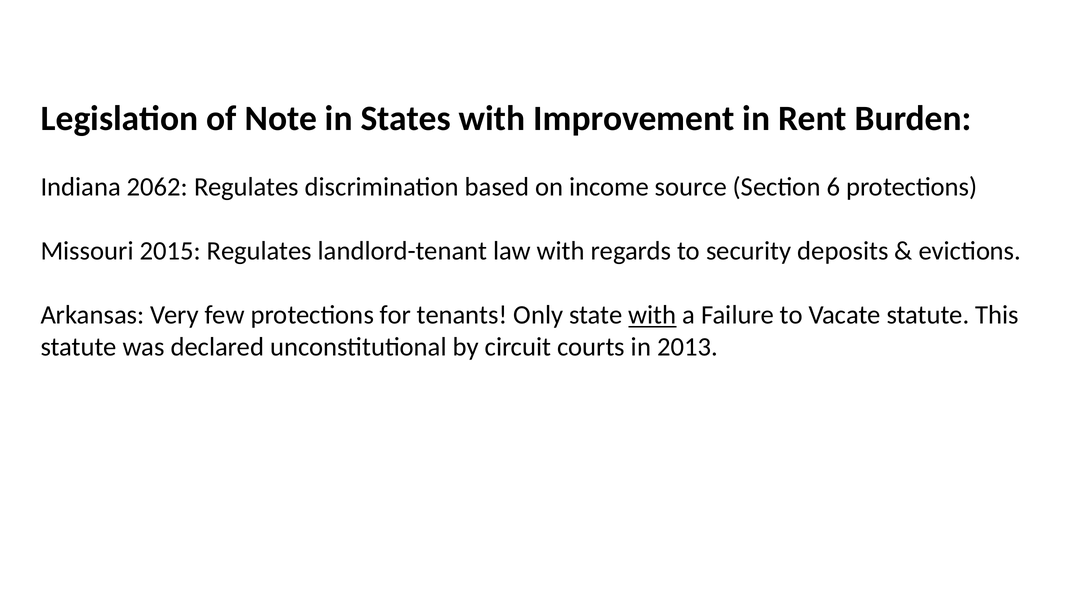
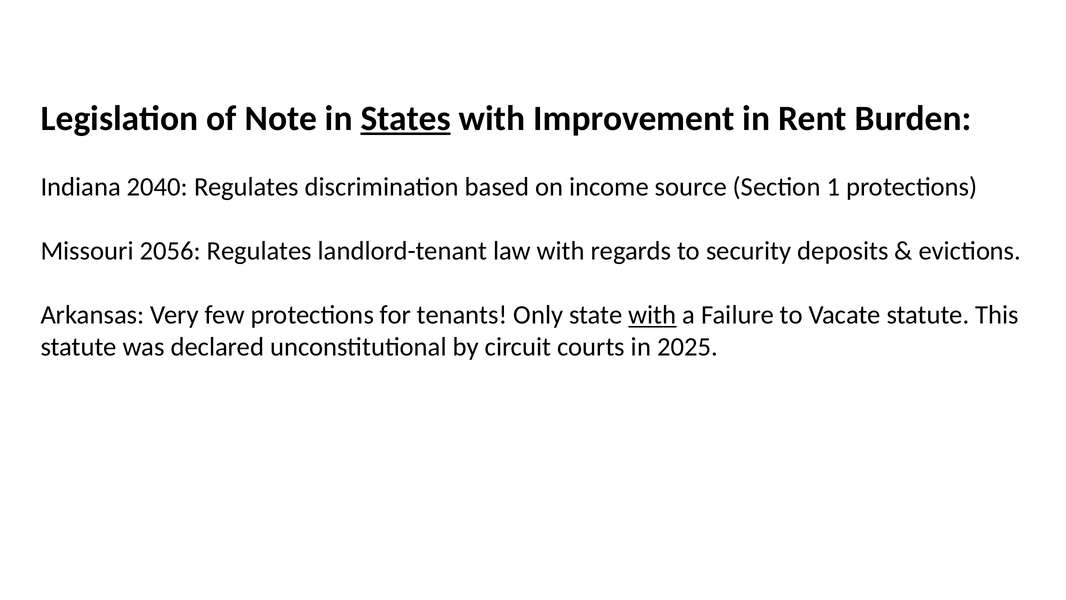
States underline: none -> present (406, 118)
2062: 2062 -> 2040 (157, 187)
6: 6 -> 1 (833, 187)
2015: 2015 -> 2056 (170, 251)
2013: 2013 -> 2025 (687, 347)
